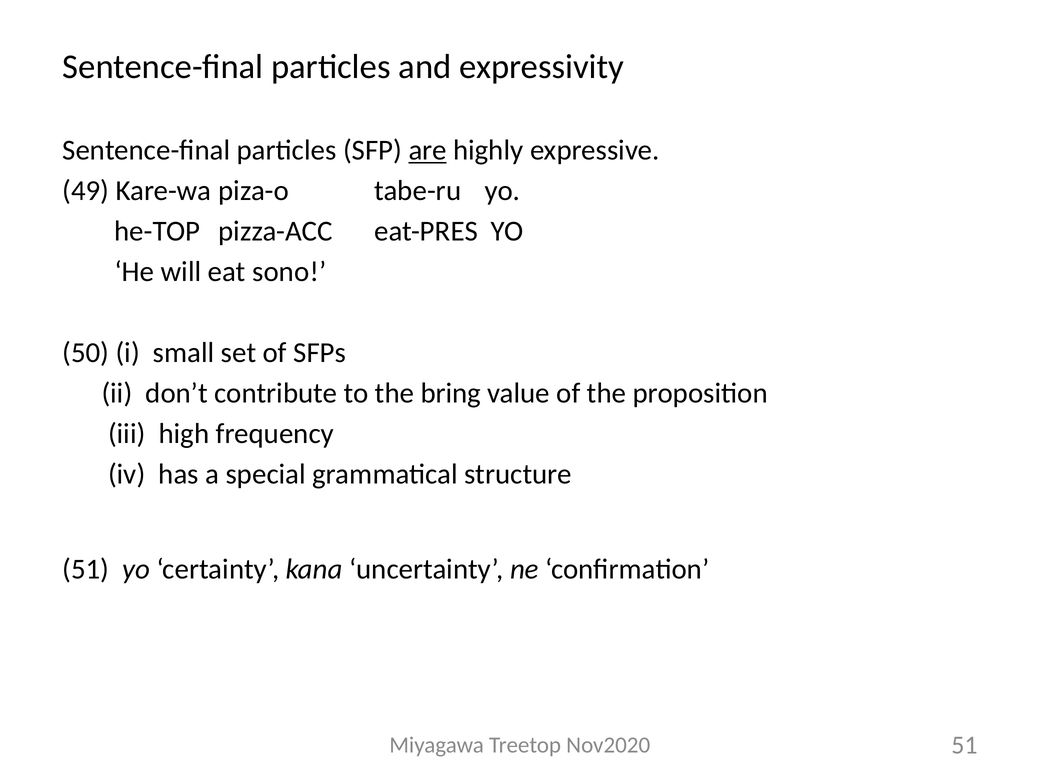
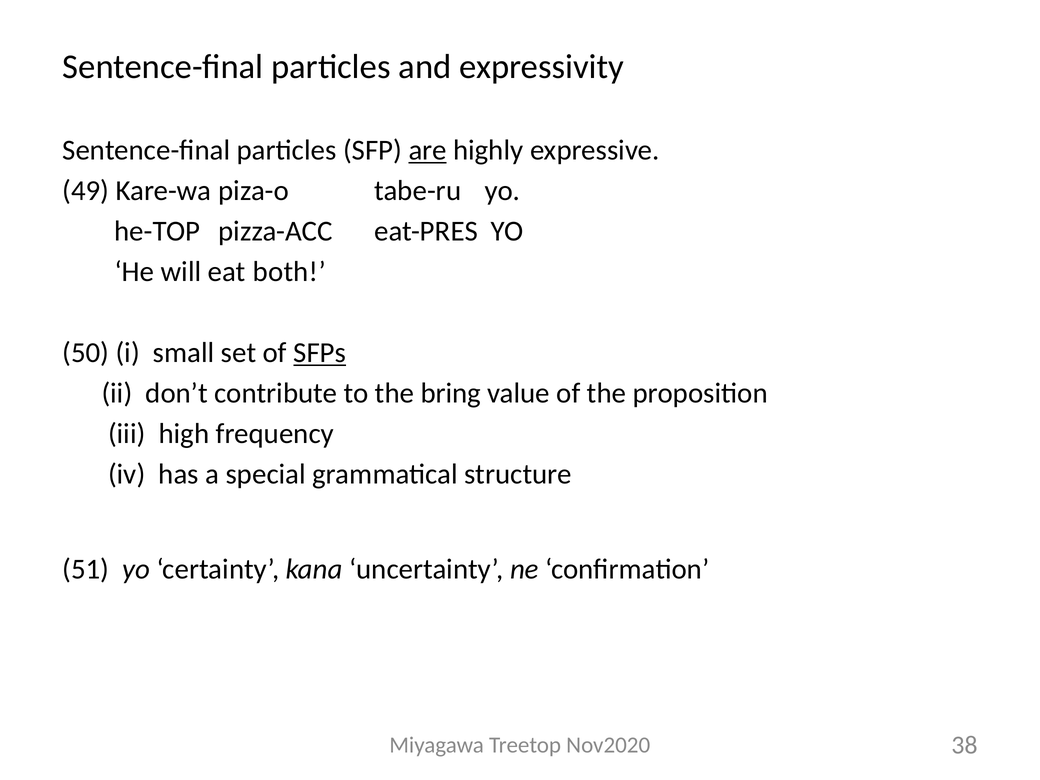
sono: sono -> both (289, 272)
SFPs underline: none -> present (320, 353)
Nov2020 51: 51 -> 38 (964, 745)
